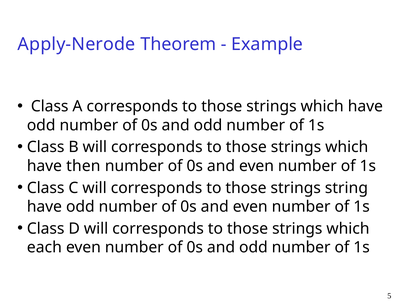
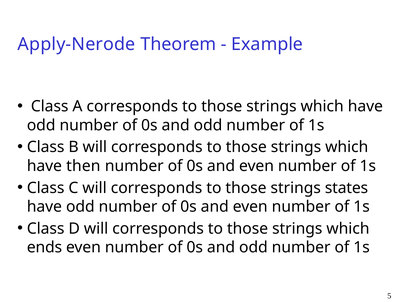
string: string -> states (346, 188)
each: each -> ends (44, 247)
